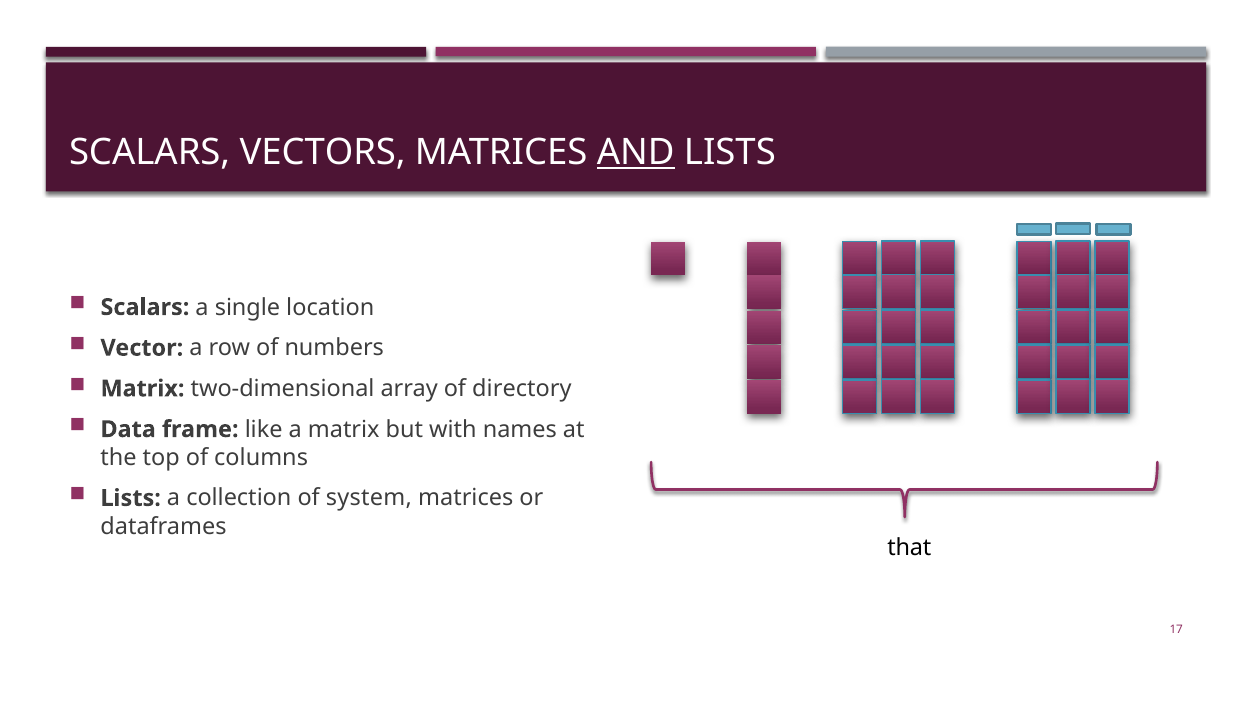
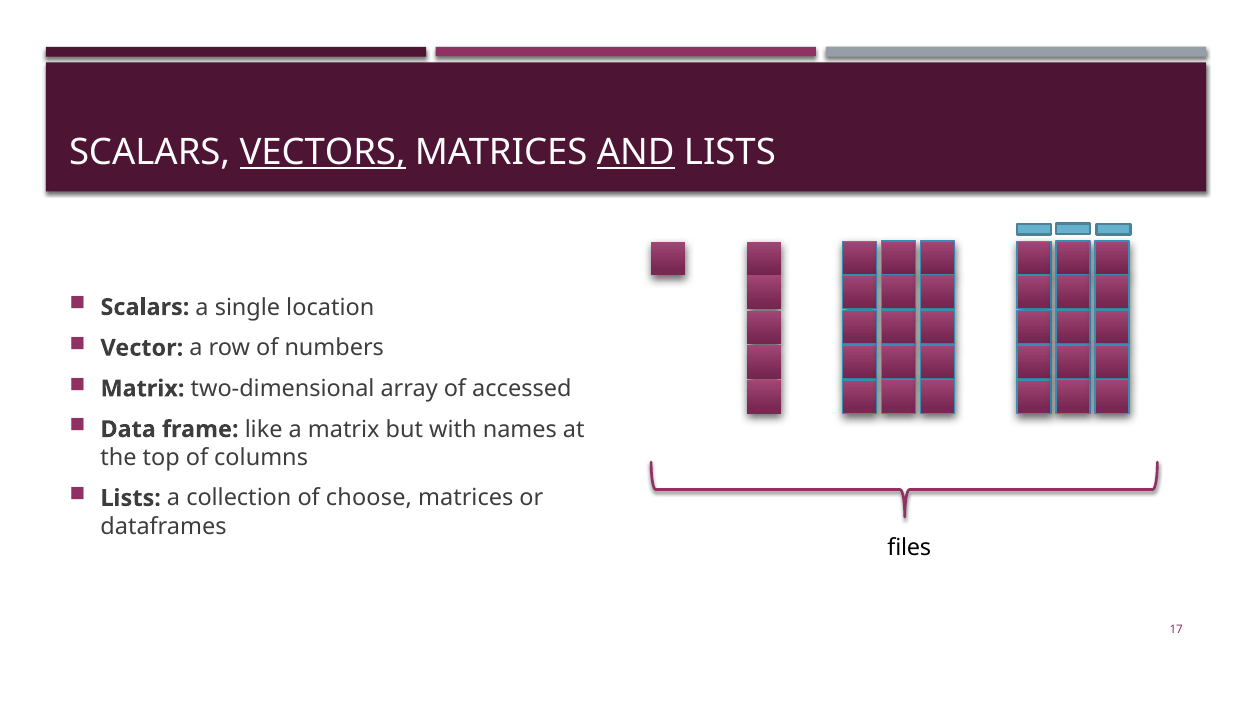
VECTORS underline: none -> present (323, 152)
directory: directory -> accessed (522, 389)
system: system -> choose (369, 498)
that: that -> files (909, 548)
